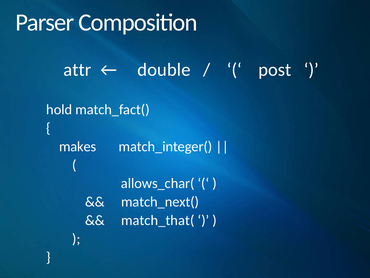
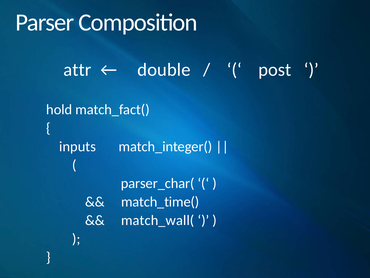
makes: makes -> inputs (78, 146)
allows_char(: allows_char( -> parser_char( (158, 183)
match_next(: match_next( -> match_time( (160, 202)
match_that(: match_that( -> match_wall( (158, 220)
